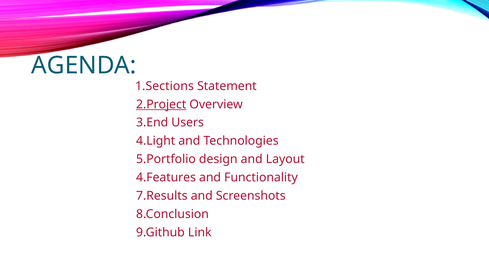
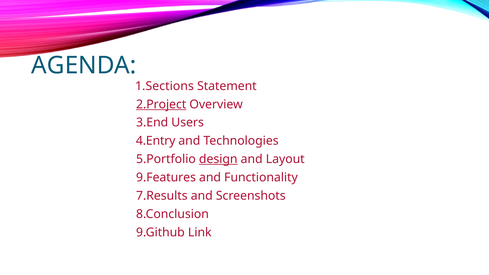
4.Light: 4.Light -> 4.Entry (156, 141)
design underline: none -> present (218, 159)
4.Features: 4.Features -> 9.Features (166, 178)
